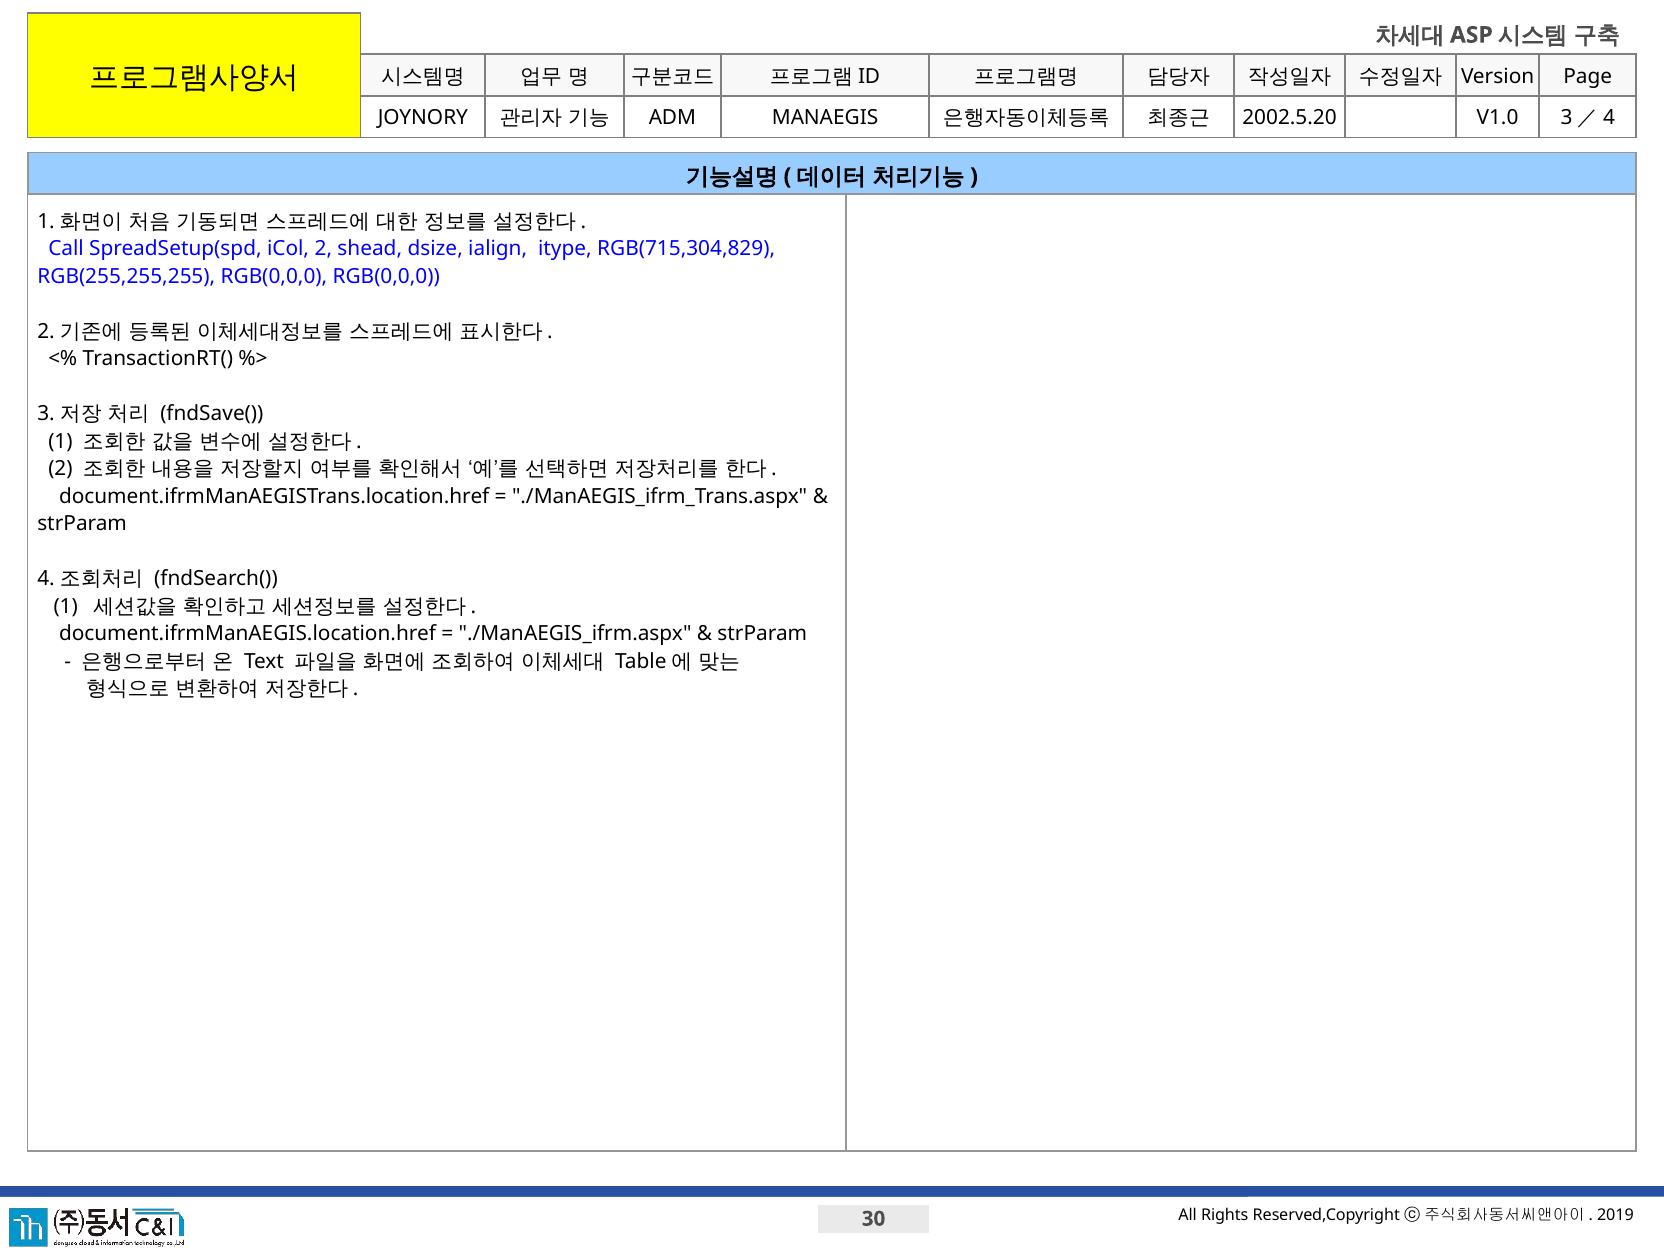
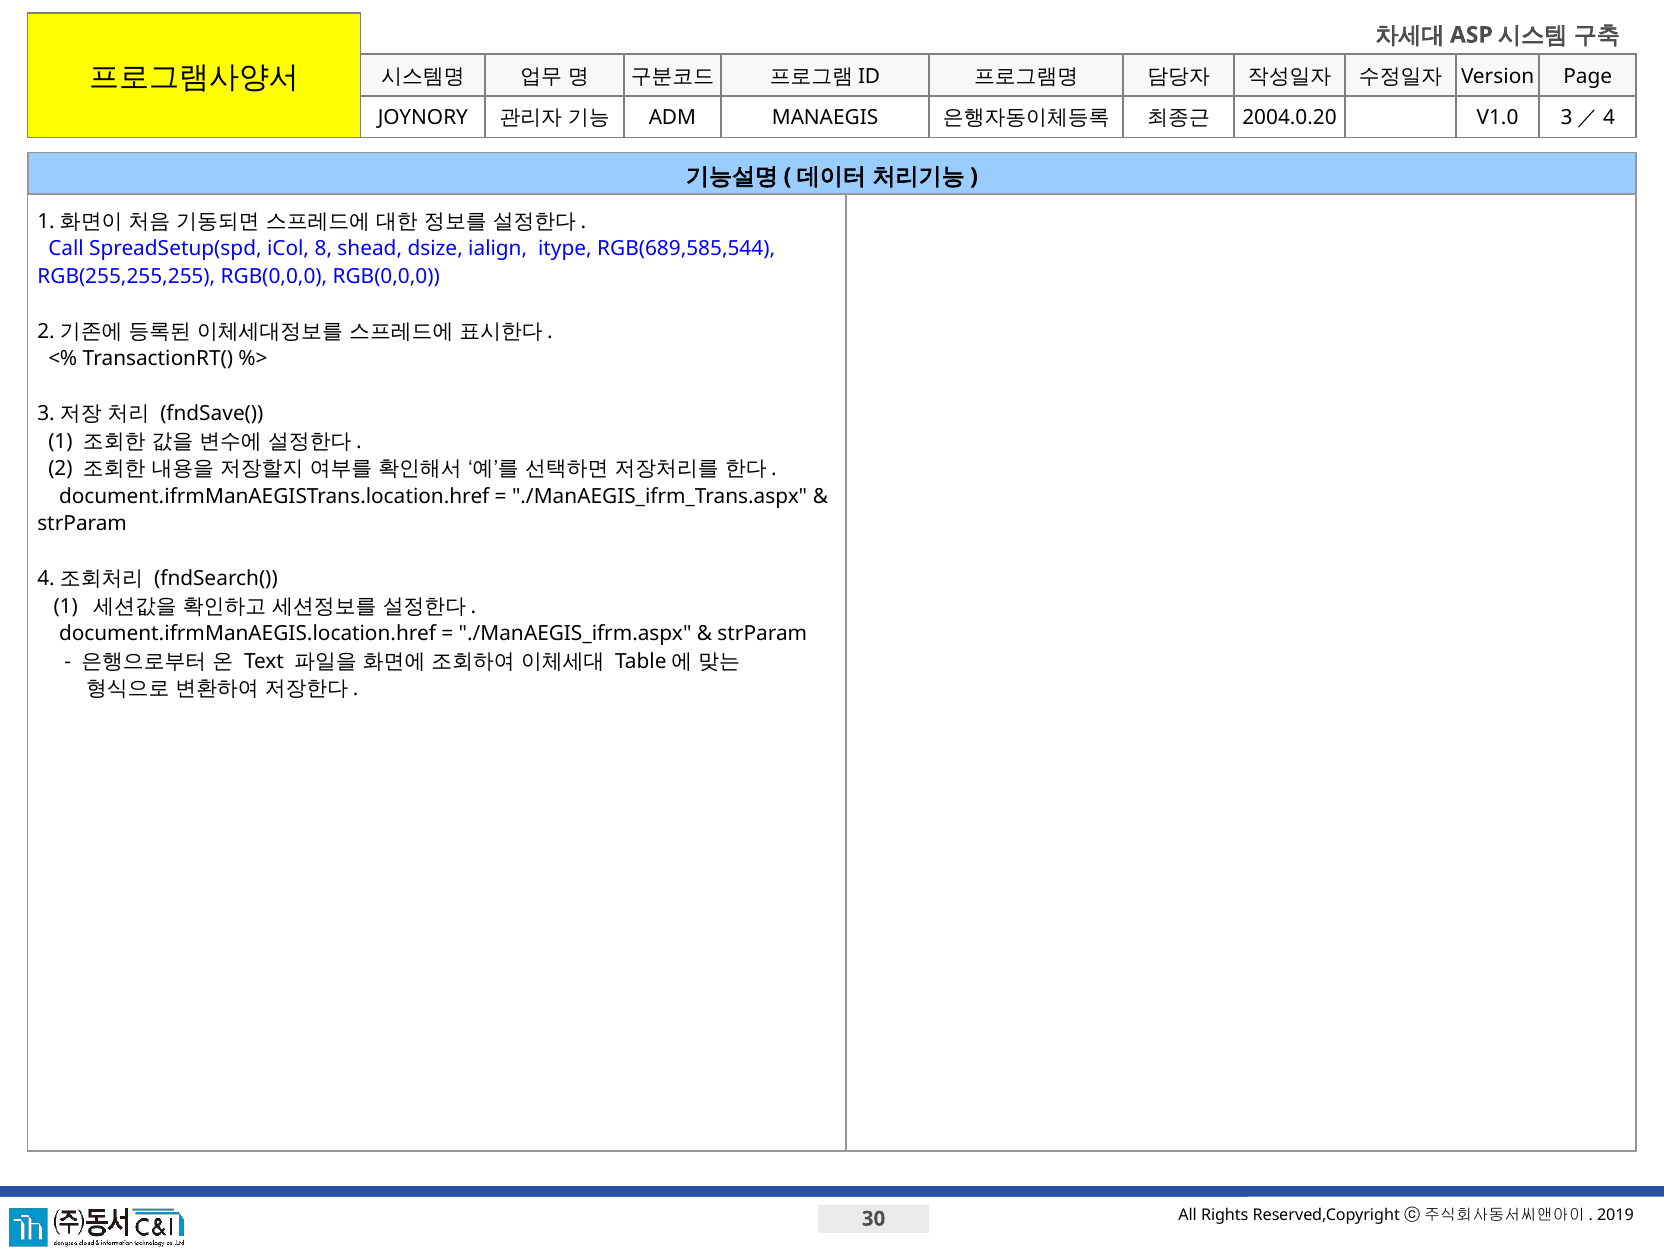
2002.5.20: 2002.5.20 -> 2004.0.20 (1290, 118)
iCol 2: 2 -> 8 (323, 249)
RGB(715,304,829: RGB(715,304,829 -> RGB(689,585,544 (686, 249)
